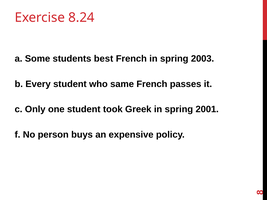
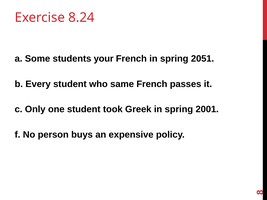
best: best -> your (104, 59)
2003: 2003 -> 2051 (203, 59)
